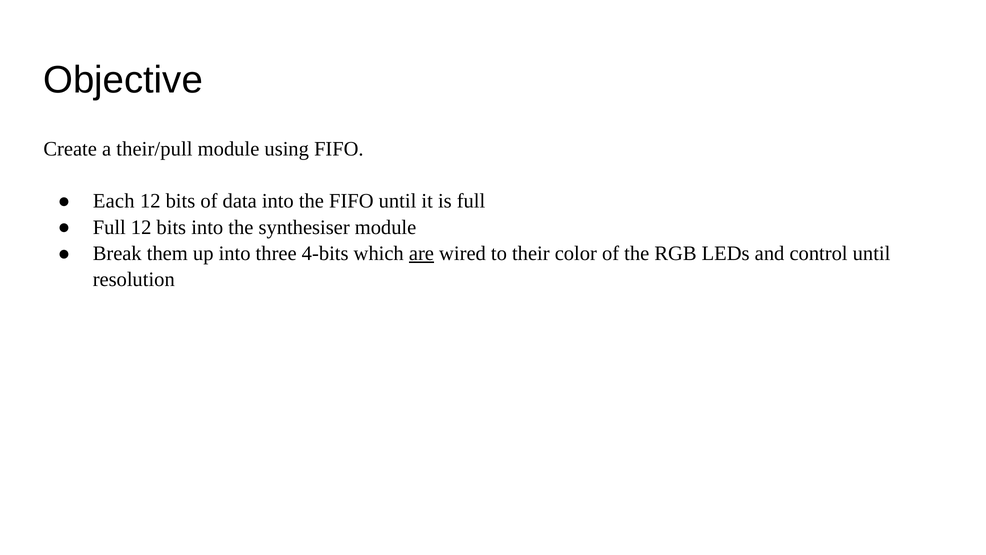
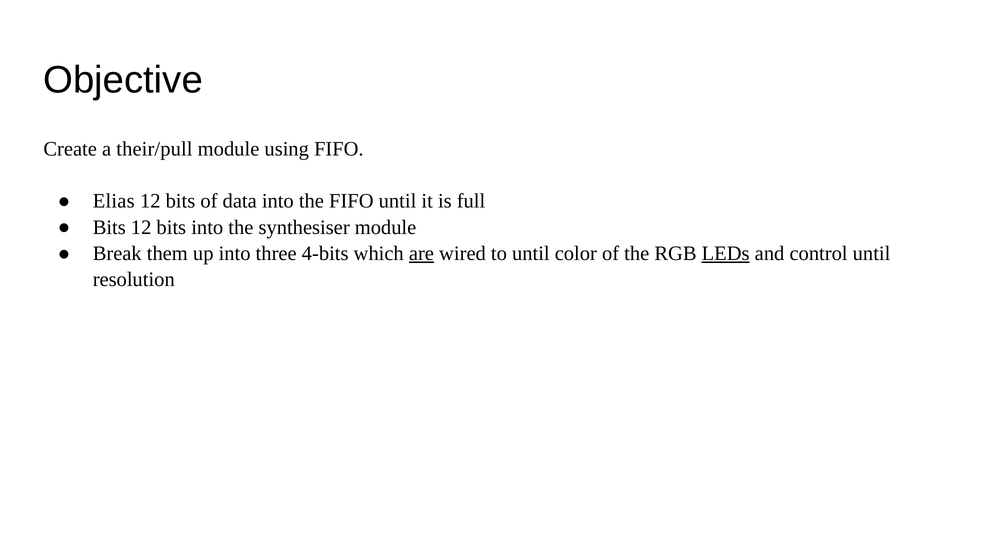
Each: Each -> Elias (114, 201)
Full: Full -> Bits (109, 227)
to their: their -> until (531, 253)
LEDs underline: none -> present (726, 253)
